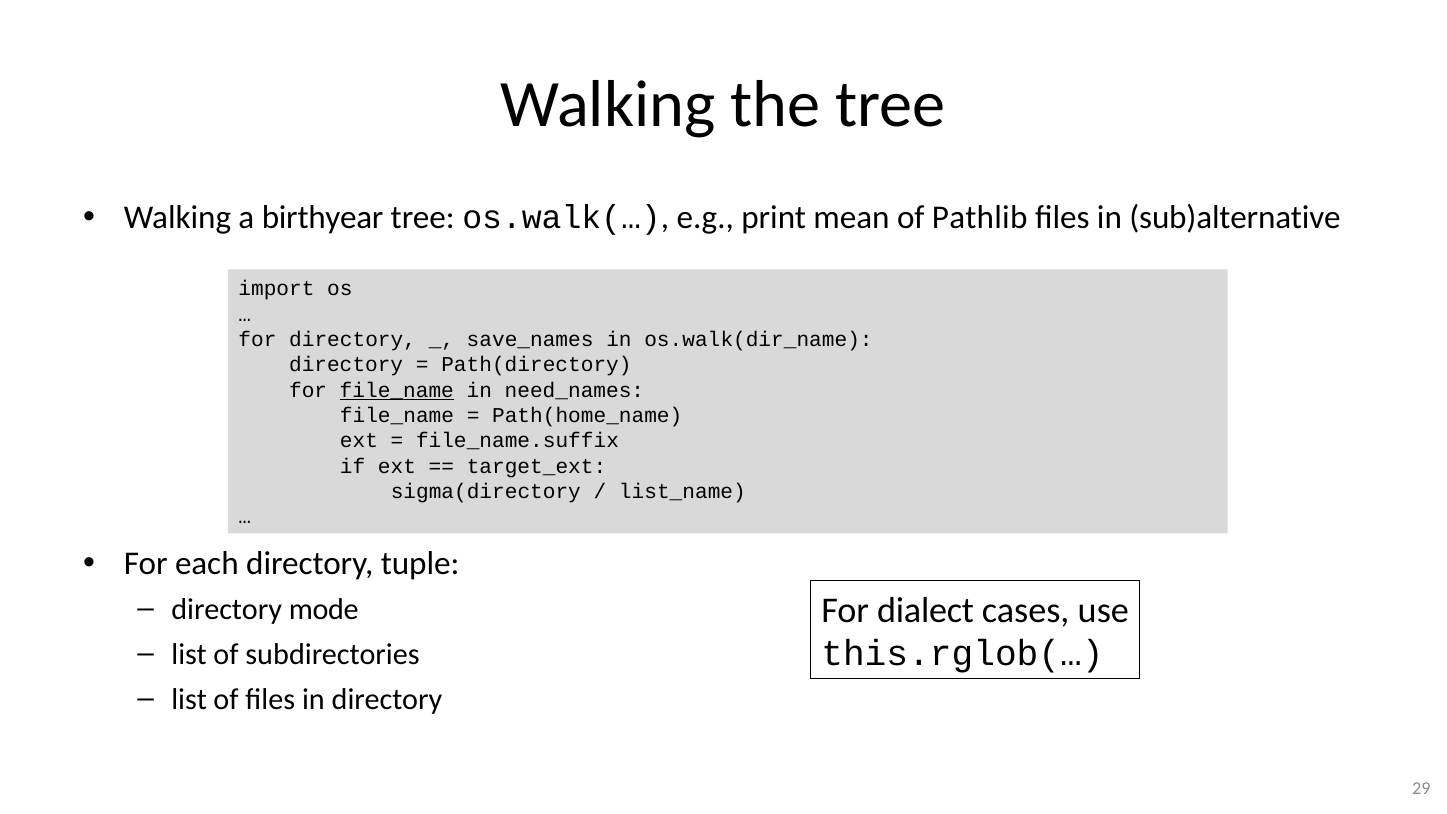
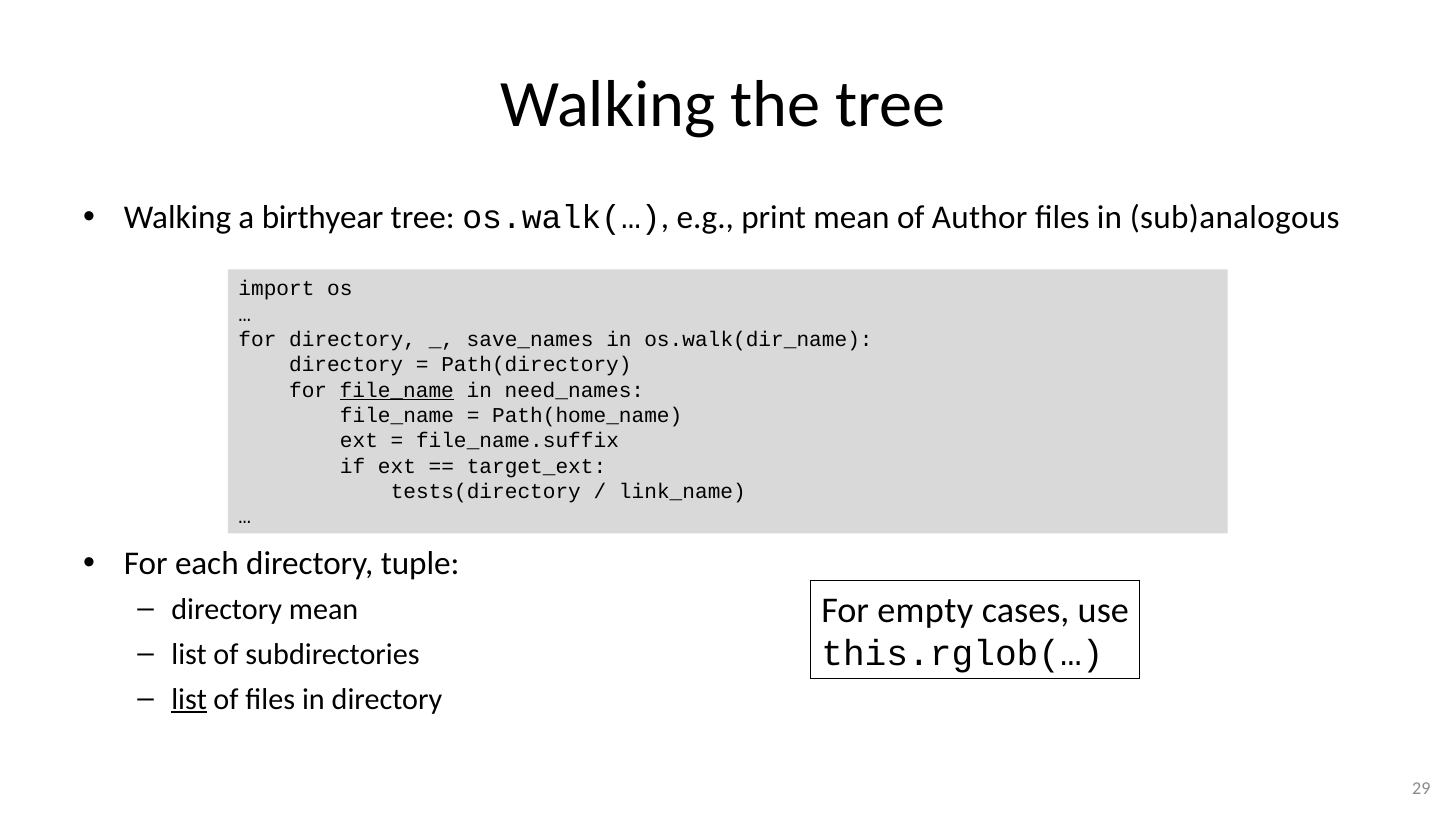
Pathlib: Pathlib -> Author (980, 218)
sub)alternative: sub)alternative -> sub)analogous (1235, 218)
sigma(directory: sigma(directory -> tests(directory (486, 492)
list_name: list_name -> link_name (682, 492)
directory mode: mode -> mean (324, 610)
dialect: dialect -> empty (925, 610)
list underline: none -> present (189, 699)
